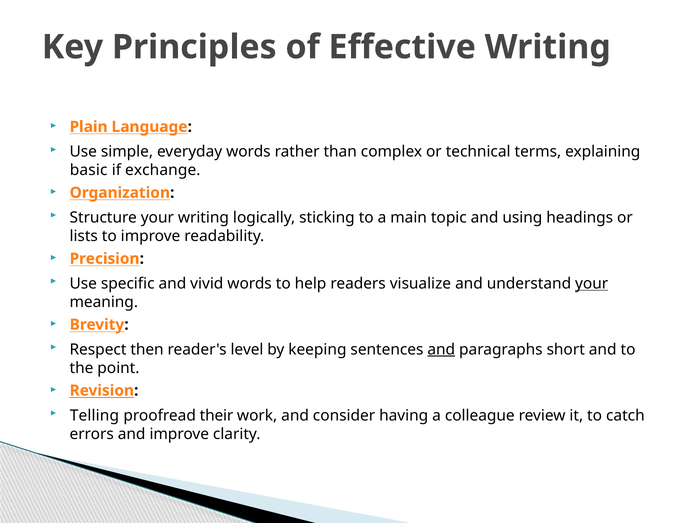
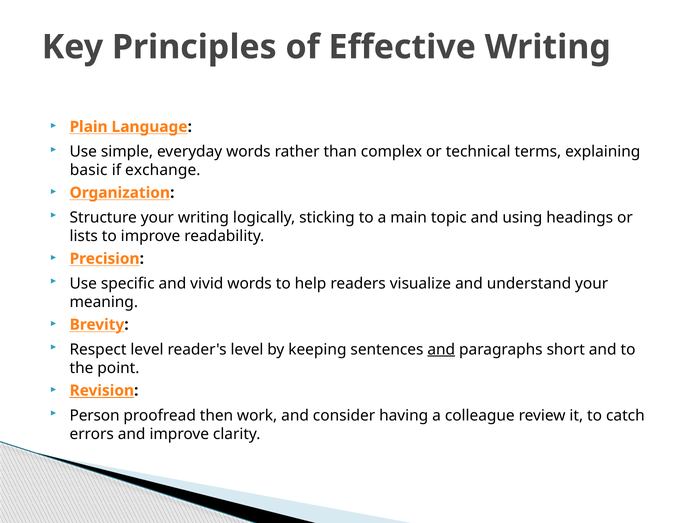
your underline: present -> none (592, 283)
Respect then: then -> level (147, 349)
Telling: Telling -> Person (95, 415)
their: their -> then (216, 415)
